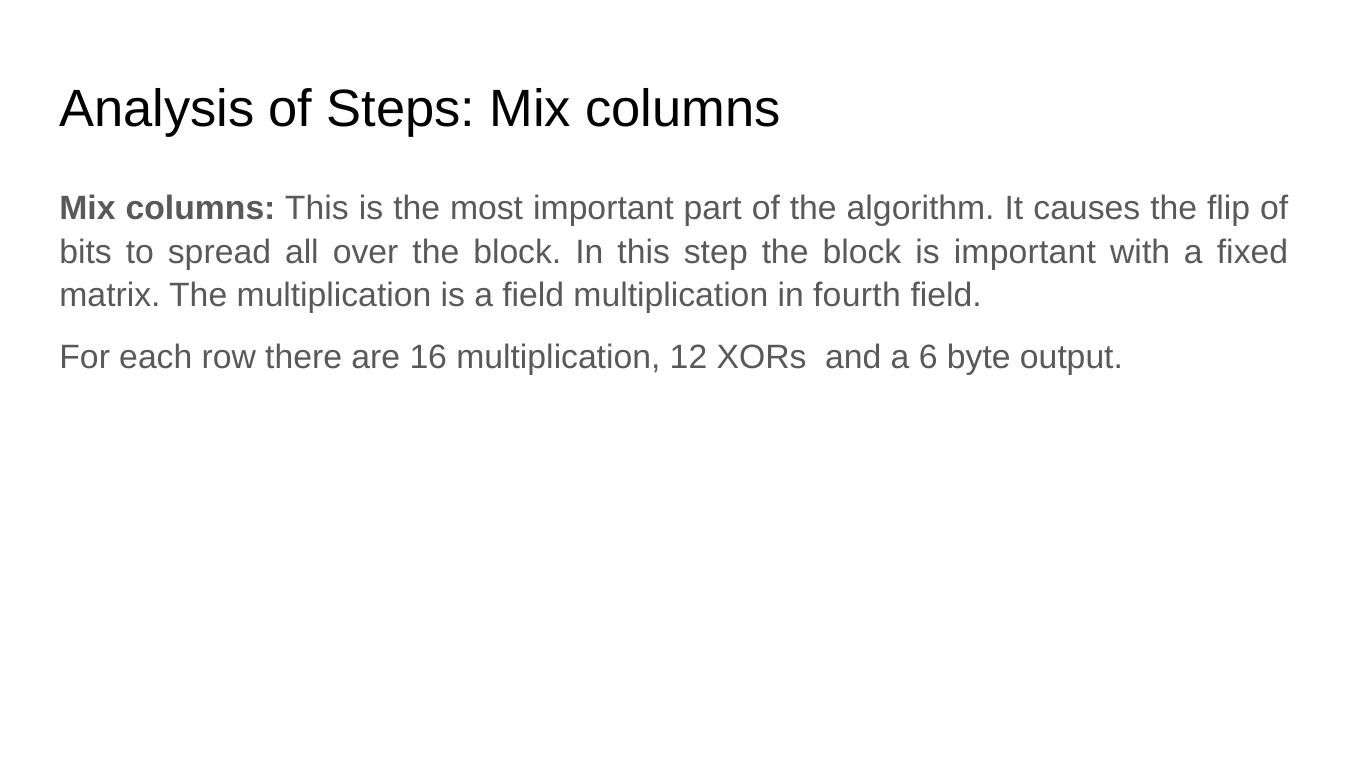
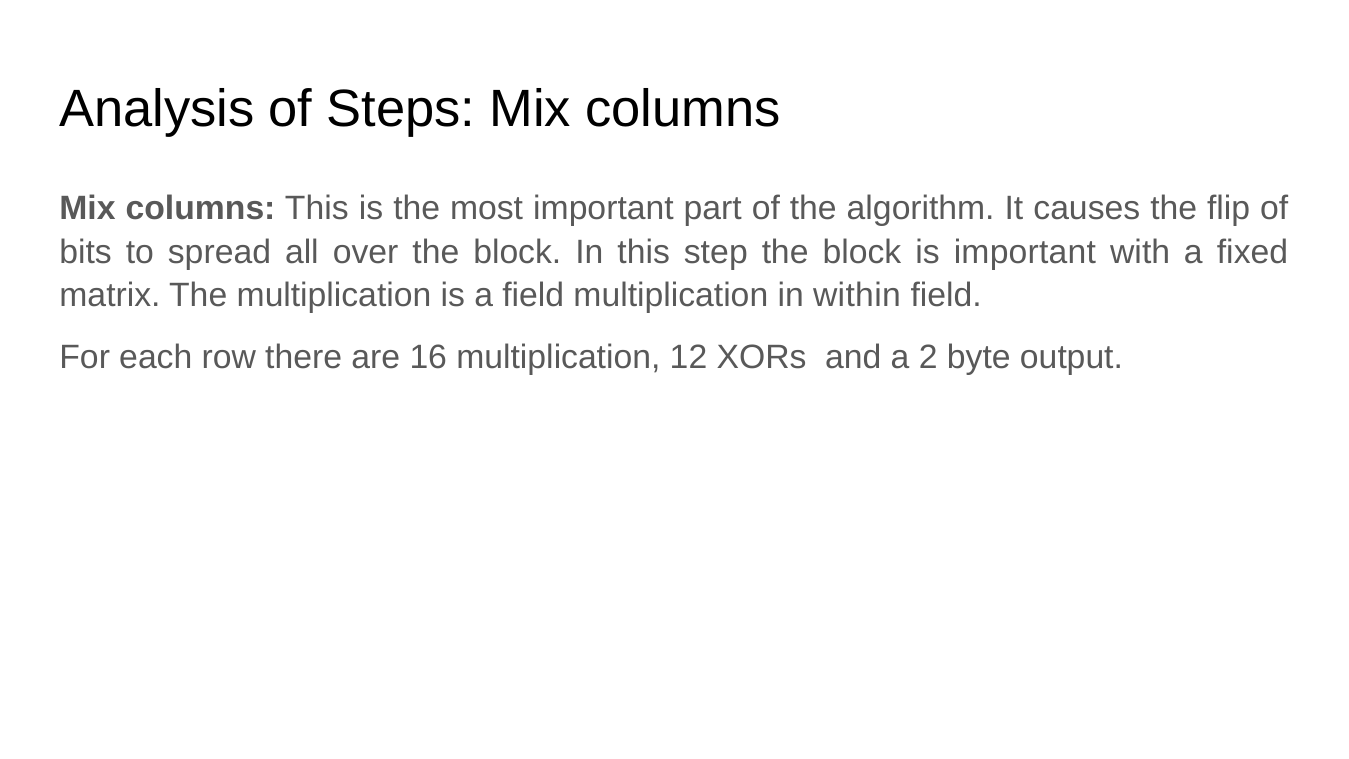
fourth: fourth -> within (857, 295)
6: 6 -> 2 (928, 358)
